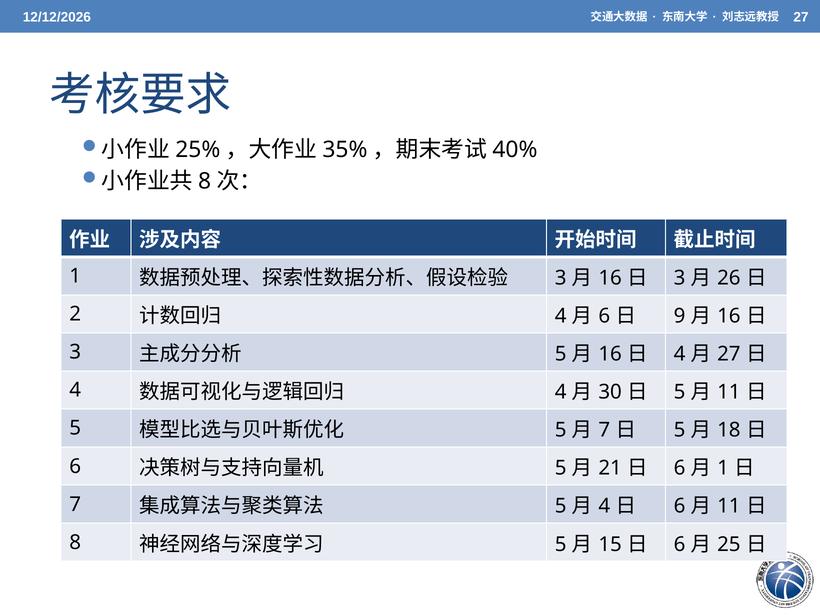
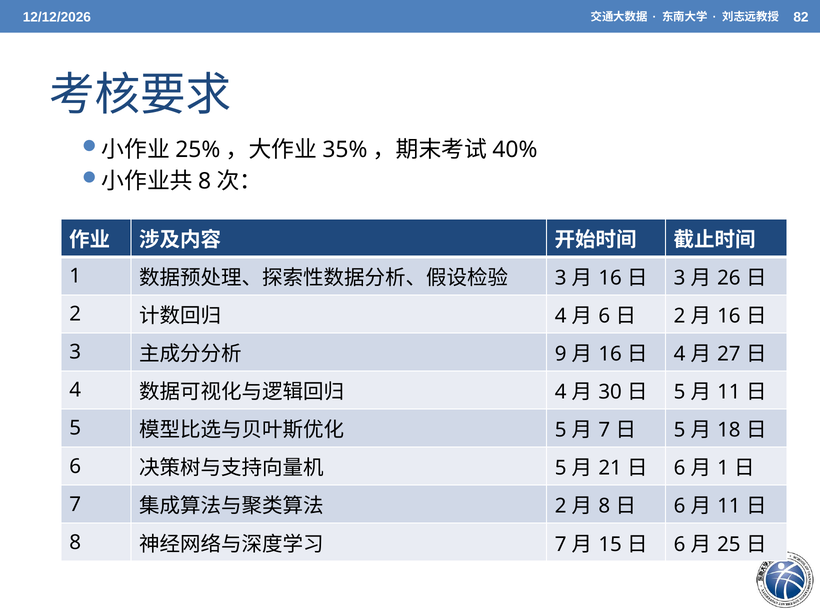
27: 27 -> 82 (801, 17)
9: 9 -> 2 (680, 316)
5: 5 -> 9 (561, 354)
5: 5 -> 2 (561, 506)
4: 4 -> 8 (604, 506)
5: 5 -> 7 (561, 544)
